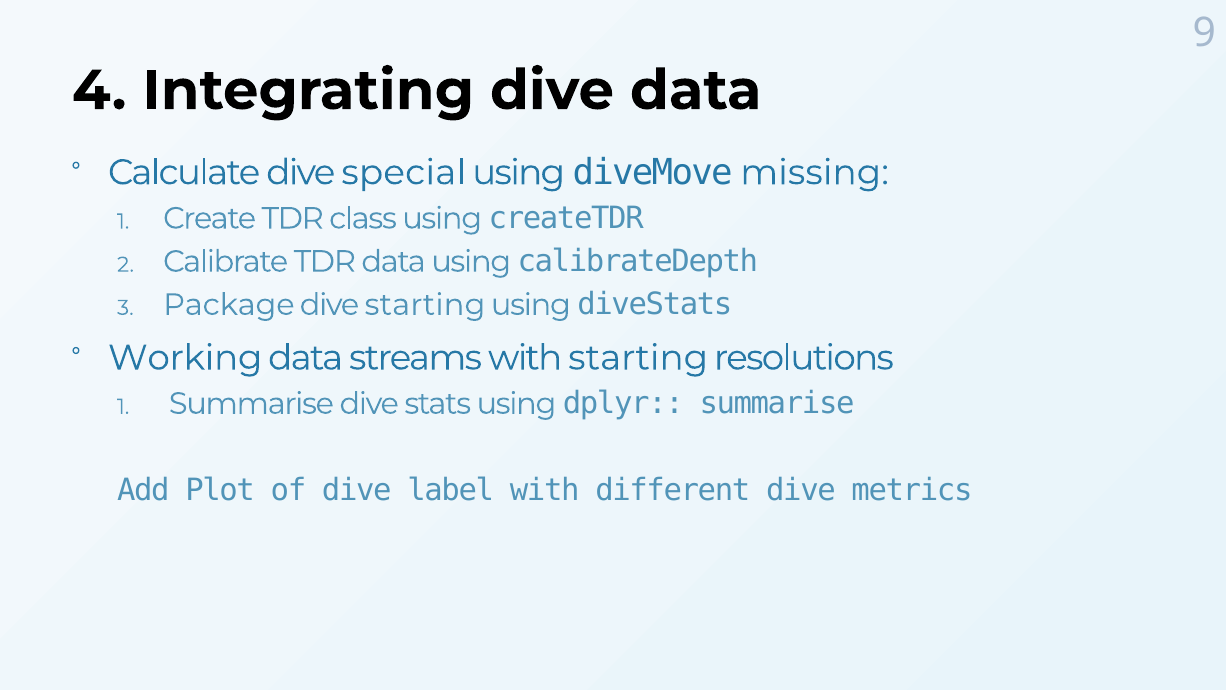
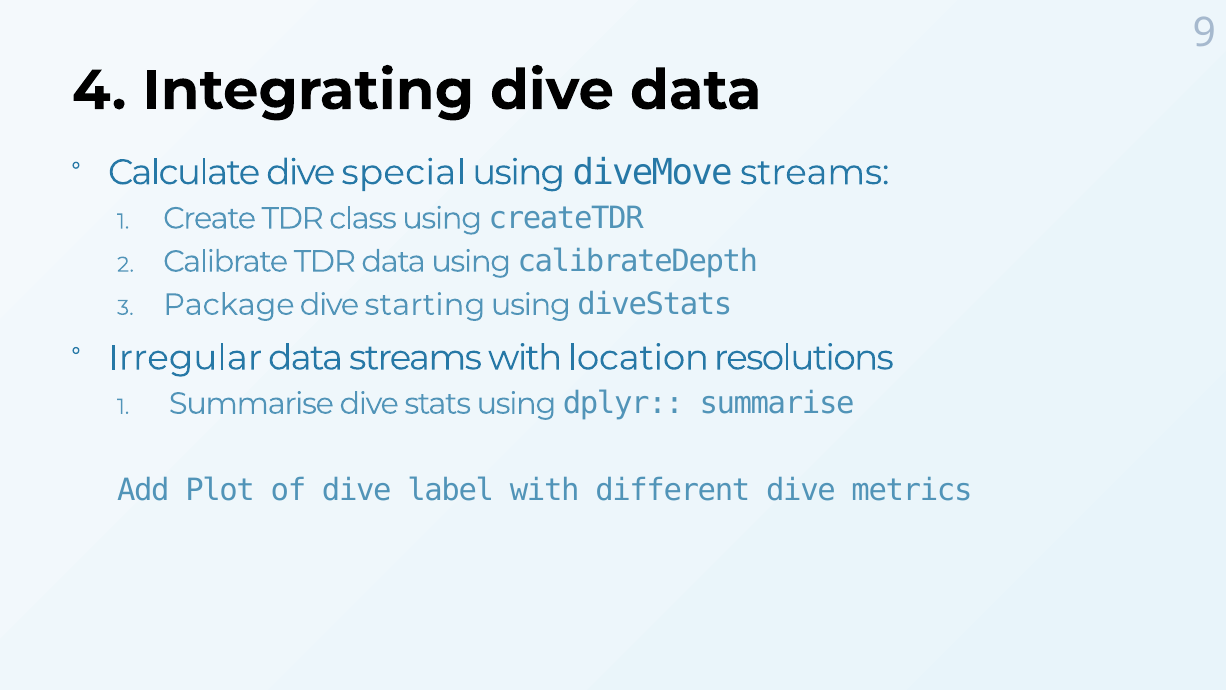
diveMove missing: missing -> streams (815, 172)
Working: Working -> Irregular (185, 358)
with starting: starting -> location (638, 358)
